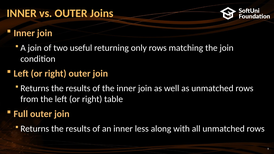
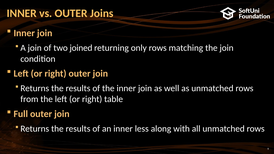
useful: useful -> joined (81, 48)
